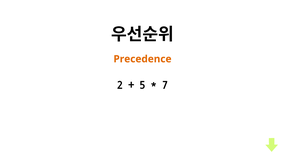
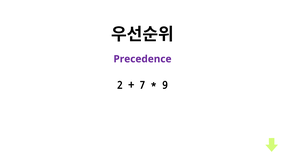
Precedence colour: orange -> purple (142, 59)
5: 5 -> 7 (142, 85)
7: 7 -> 9 (165, 85)
